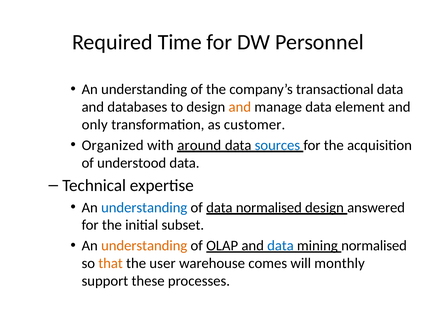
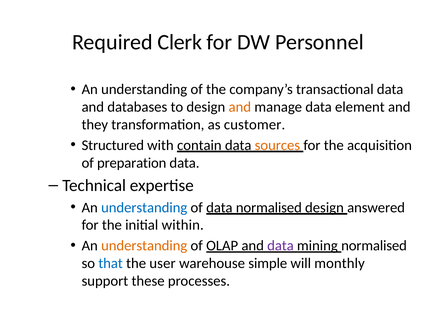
Time: Time -> Clerk (180, 42)
only: only -> they (95, 125)
Organized: Organized -> Structured (113, 145)
around: around -> contain (199, 145)
sources colour: blue -> orange (277, 145)
understood: understood -> preparation (132, 163)
subset: subset -> within (183, 225)
data colour: blue -> purple (280, 246)
that colour: orange -> blue (111, 263)
comes: comes -> simple (268, 263)
